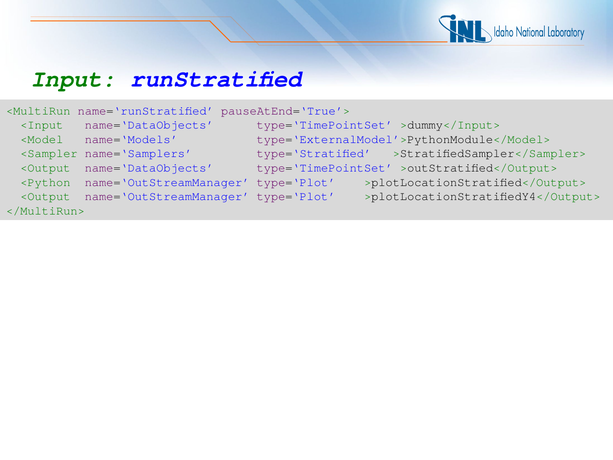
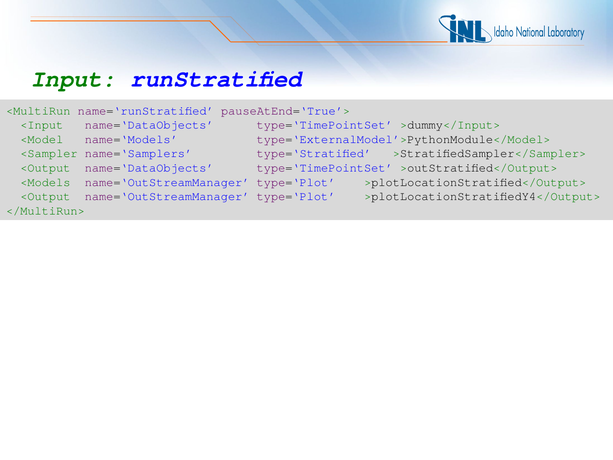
<Python: <Python -> <Models (45, 182)
